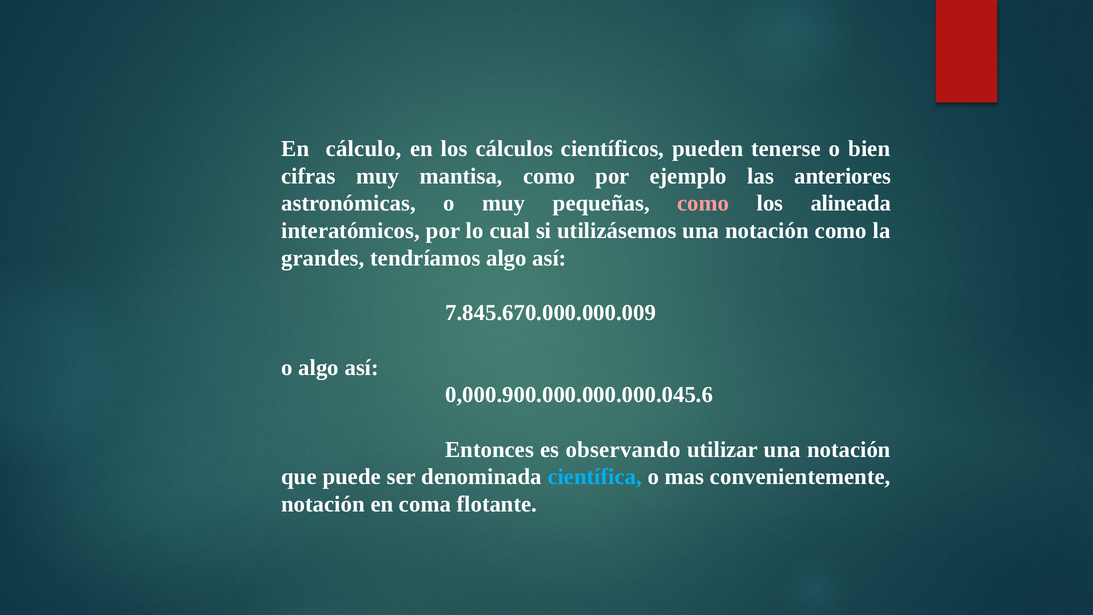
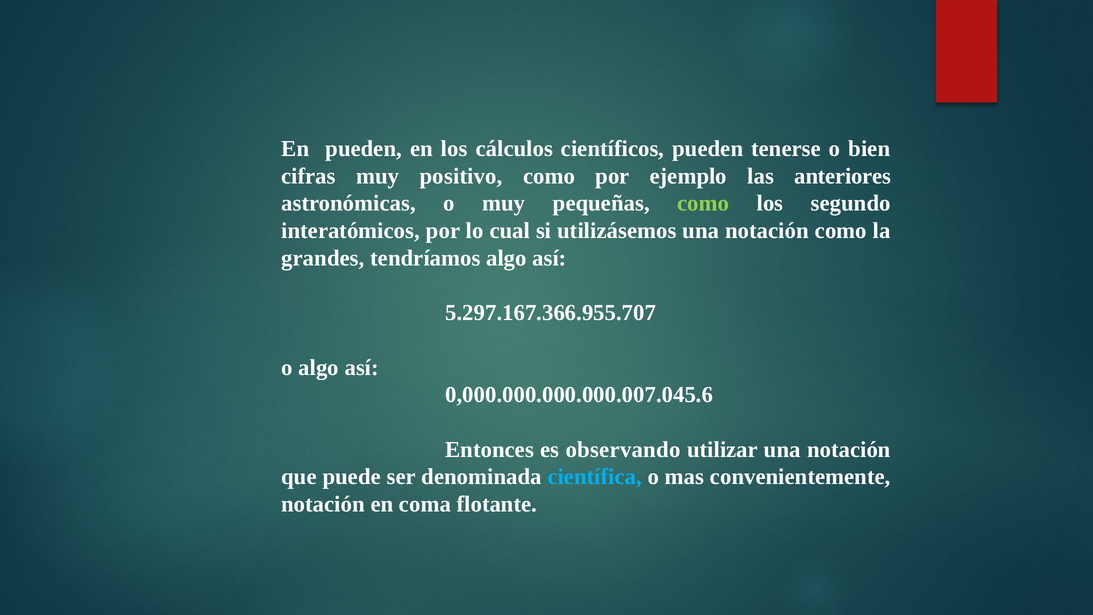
En cálculo: cálculo -> pueden (364, 149)
mantisa: mantisa -> positivo (461, 176)
como colour: pink -> light green (703, 203)
alineada: alineada -> segundo (851, 203)
7.845.670.000.000.009: 7.845.670.000.000.009 -> 5.297.167.366.955.707 (551, 313)
0,000.900.000.000.000.045.6: 0,000.900.000.000.000.045.6 -> 0,000.000.000.000.007.045.6 (579, 395)
